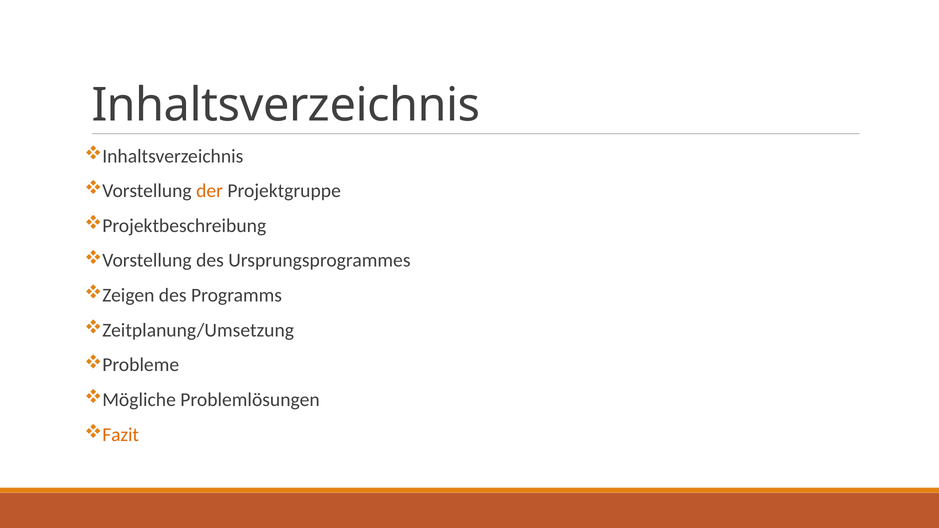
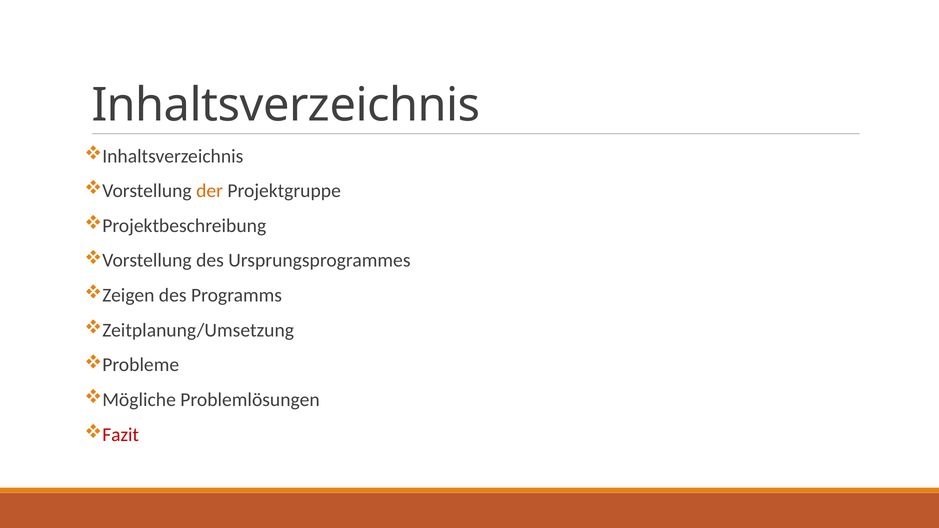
Fazit colour: orange -> red (121, 435)
